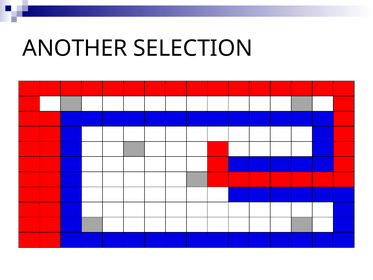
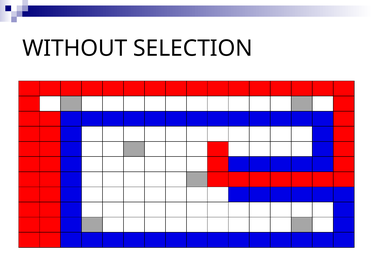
ANOTHER: ANOTHER -> WITHOUT (75, 48)
